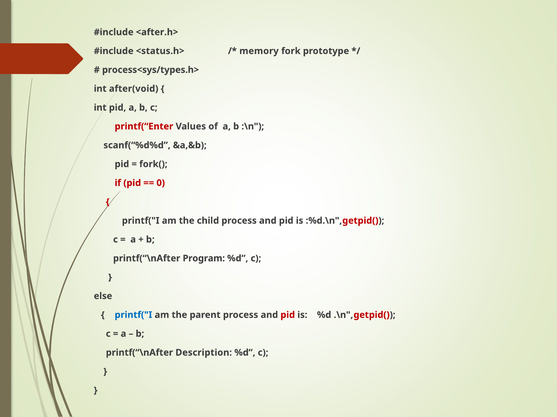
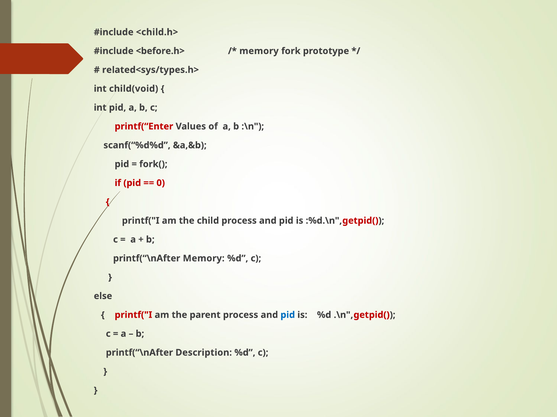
<after.h>: <after.h> -> <child.h> (157, 32)
<status.h>: <status.h> -> <before.h> (160, 51)
process<sys/types.h>: process<sys/types.h> -> related<sys/types.h> (151, 70)
after(void: after(void -> child(void (134, 89)
printf(“\nAfter Program: Program -> Memory (204, 259)
printf("I colour: blue -> red (133, 315)
pid colour: red -> blue (288, 315)
